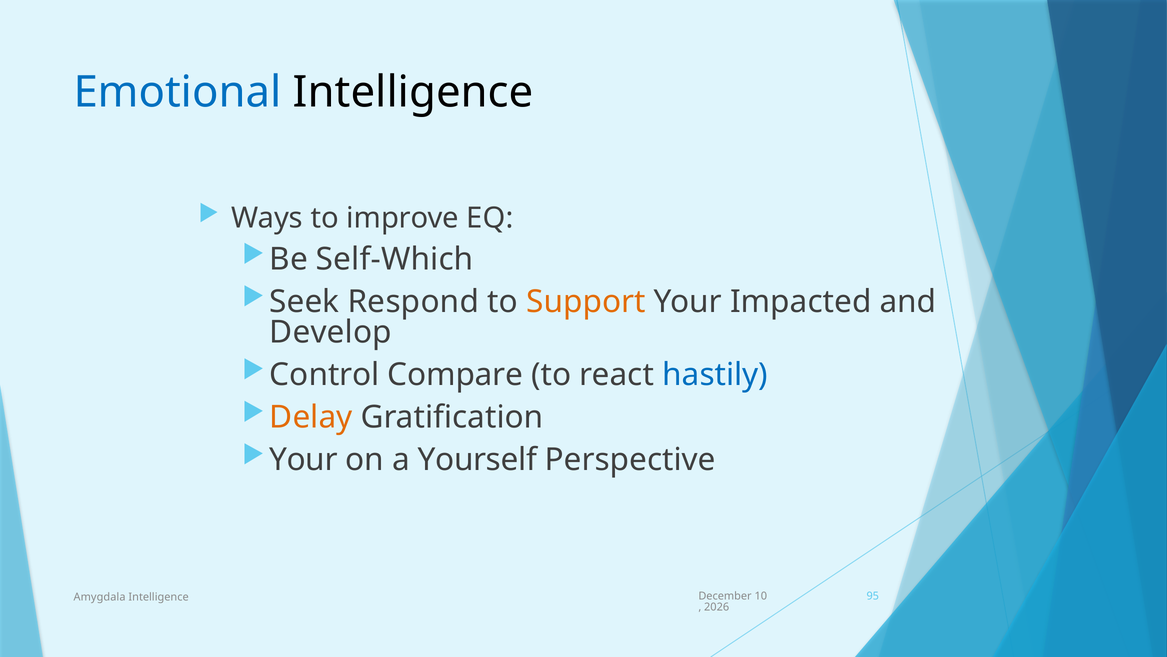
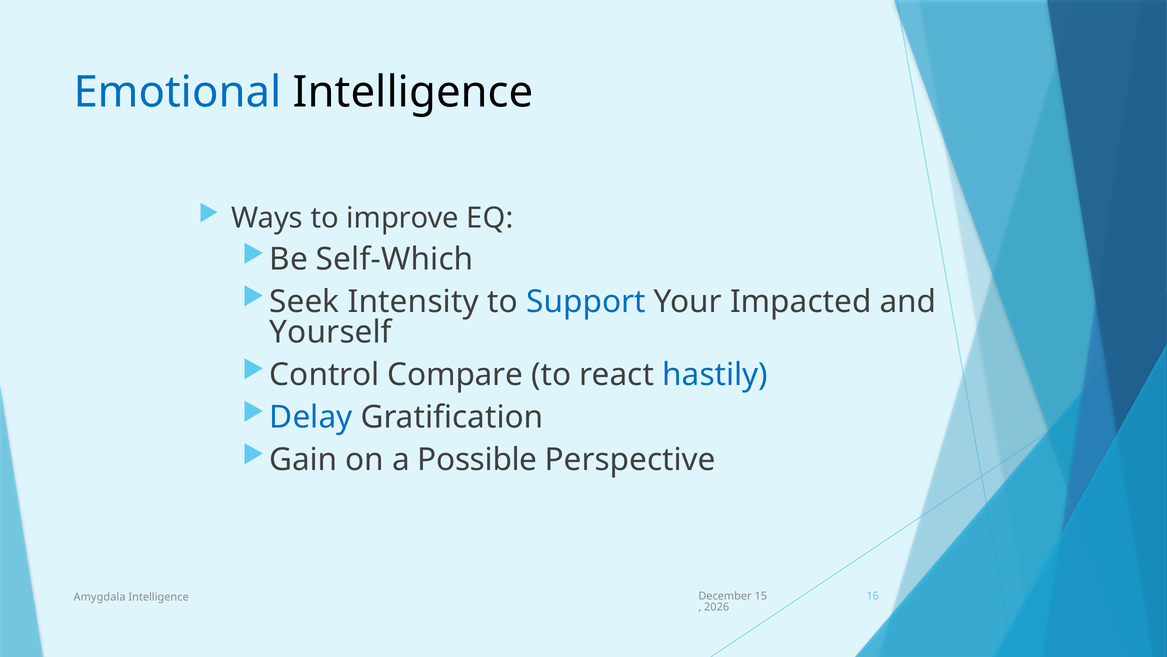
Respond: Respond -> Intensity (413, 302)
Support colour: orange -> blue (586, 302)
Develop: Develop -> Yourself (331, 332)
Delay colour: orange -> blue (311, 417)
Your: Your -> Gain (303, 460)
Yourself: Yourself -> Possible (477, 460)
10: 10 -> 15 (761, 596)
95: 95 -> 16 (873, 596)
